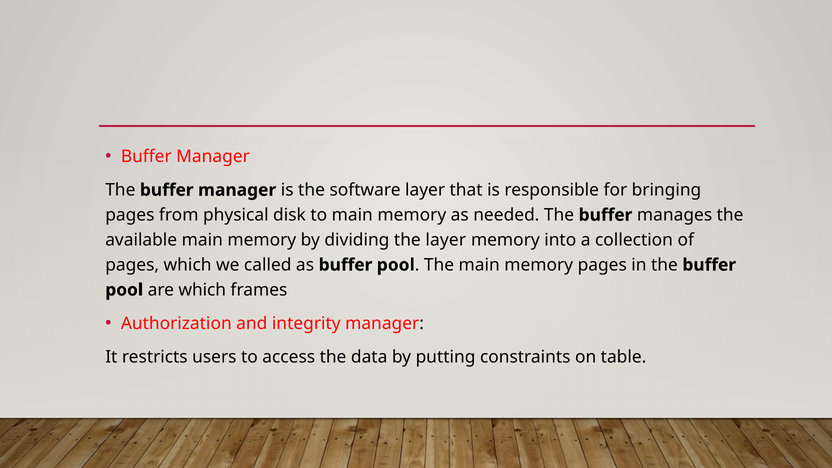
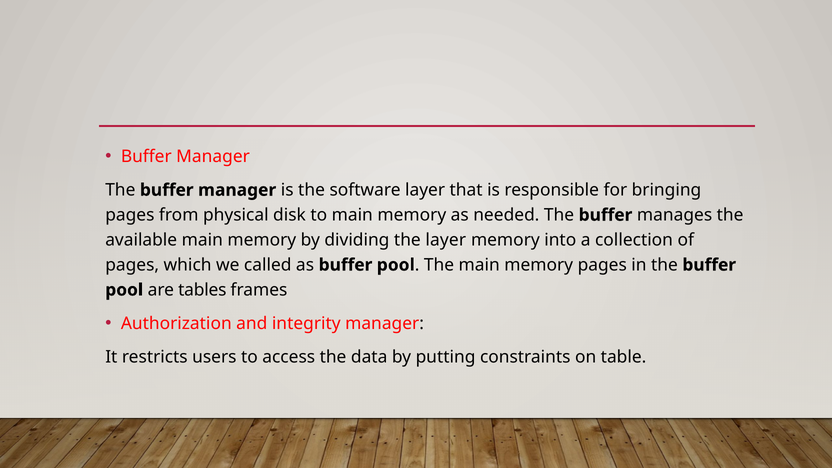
are which: which -> tables (202, 290)
